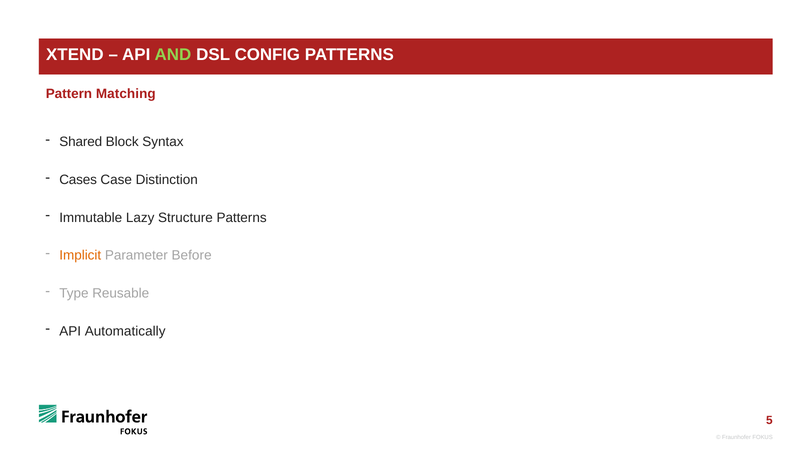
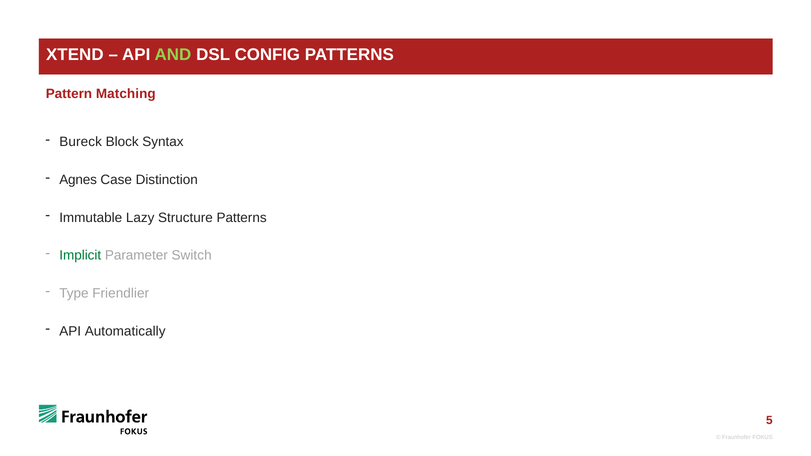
Shared: Shared -> Bureck (81, 142)
Cases: Cases -> Agnes (78, 180)
Implicit colour: orange -> green (80, 256)
Before: Before -> Switch (192, 256)
Reusable: Reusable -> Friendlier (121, 293)
